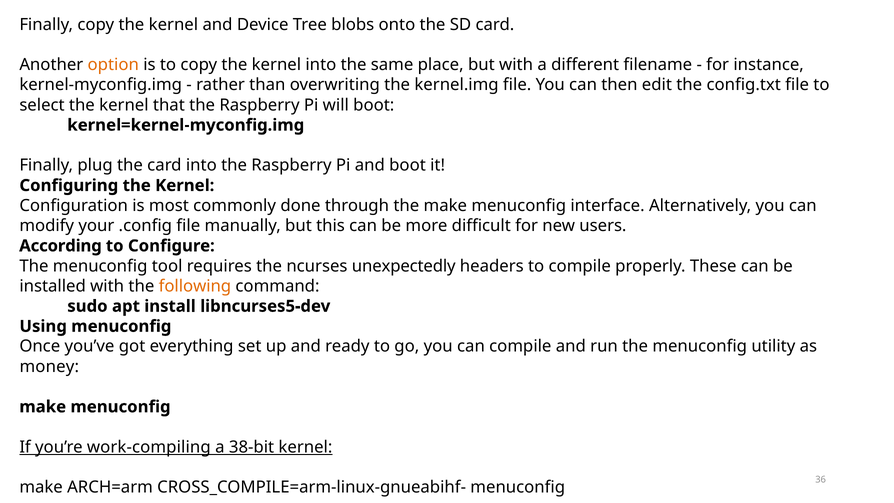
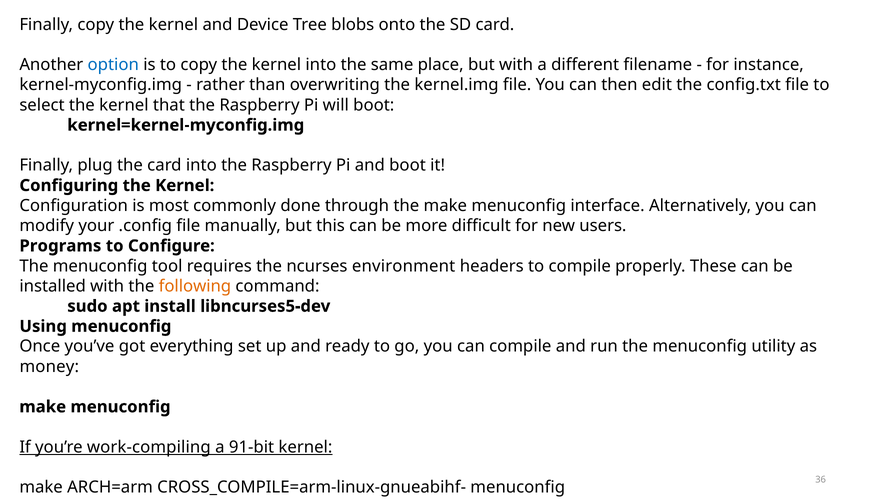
option colour: orange -> blue (113, 65)
According: According -> Programs (60, 246)
unexpectedly: unexpectedly -> environment (404, 266)
38-bit: 38-bit -> 91-bit (252, 447)
